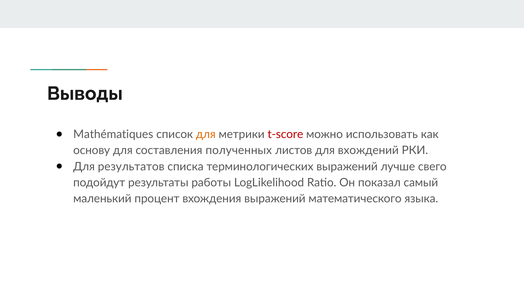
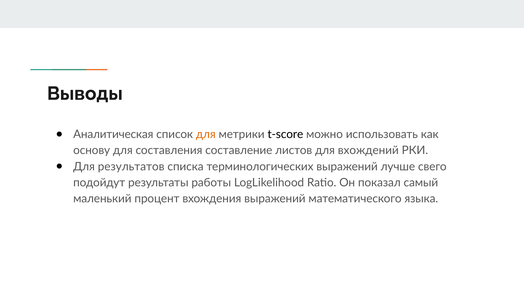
Mathématiques: Mathématiques -> Аналитическая (113, 134)
t-score colour: red -> black (285, 134)
полученных: полученных -> составление (239, 150)
